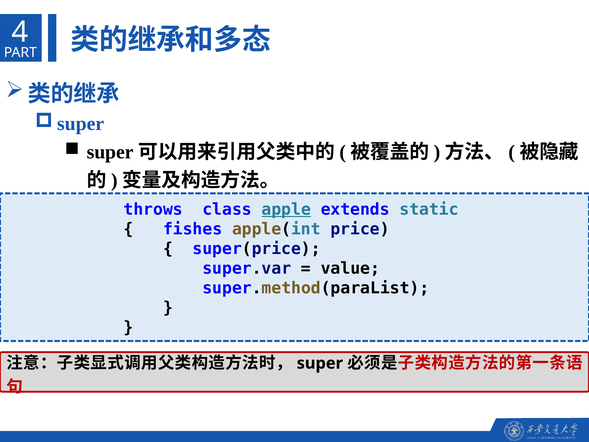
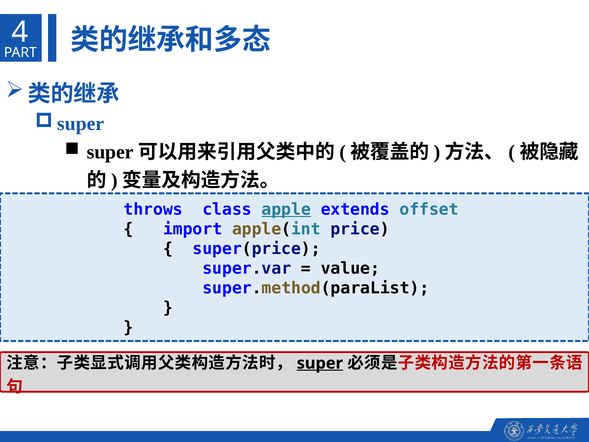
static: static -> offset (429, 209)
fishes: fishes -> import (193, 229)
super underline: none -> present (320, 363)
